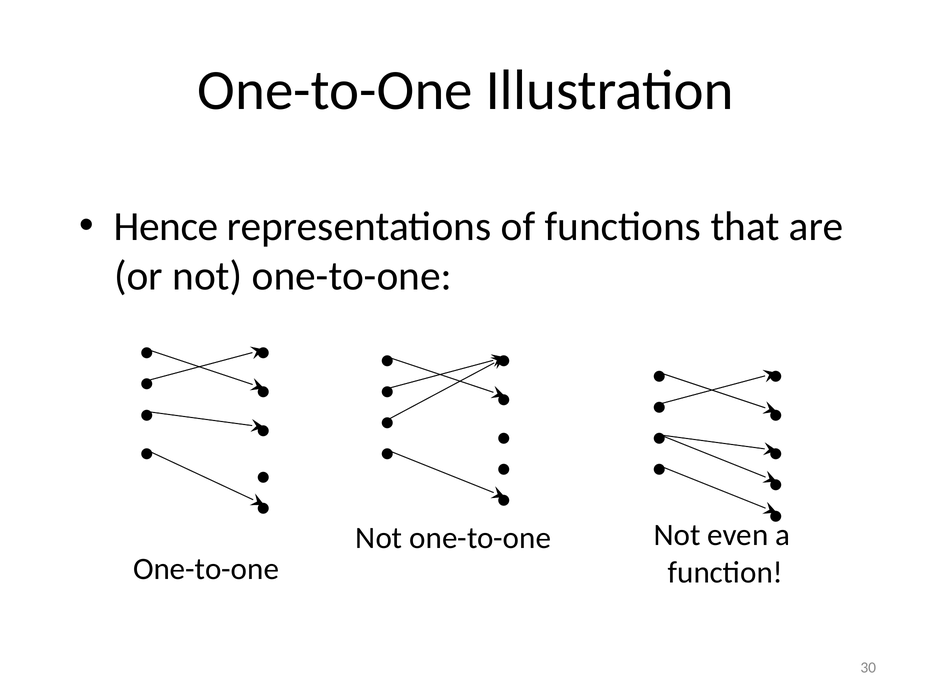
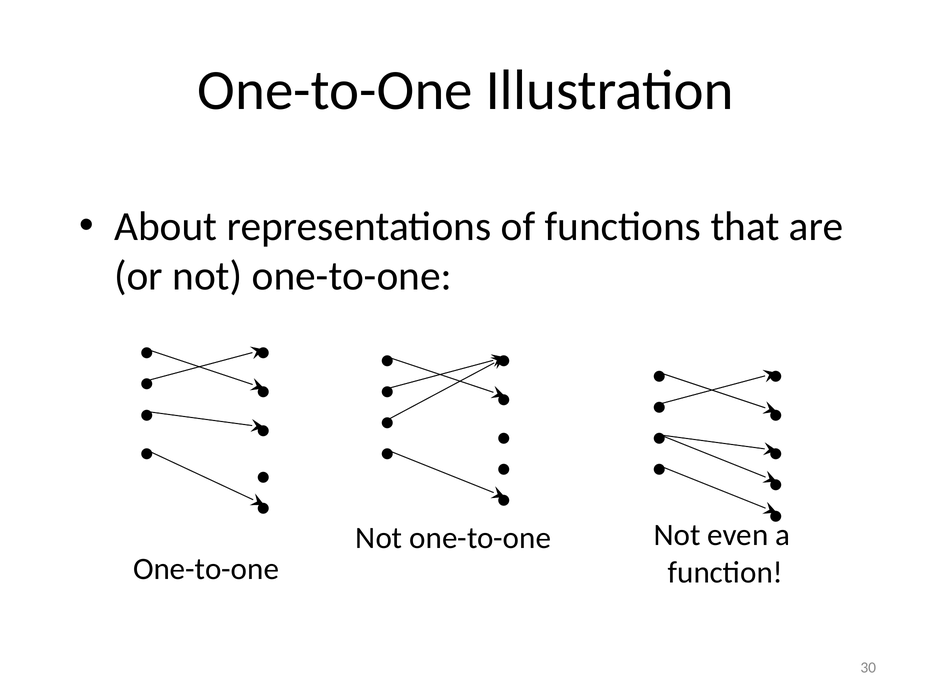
Hence: Hence -> About (166, 227)
